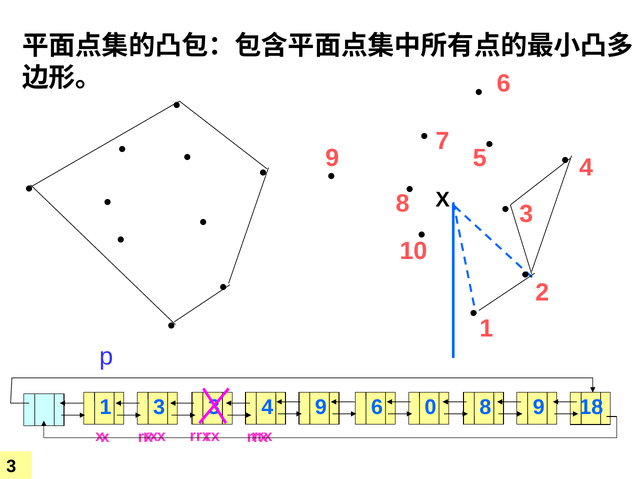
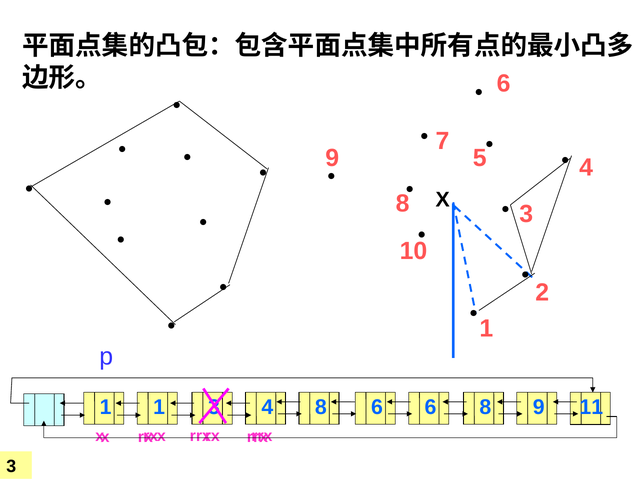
3: 3 -> 1 (159, 407)
4 9: 9 -> 8 (321, 407)
6 0: 0 -> 6 (431, 407)
18: 18 -> 11 (591, 407)
